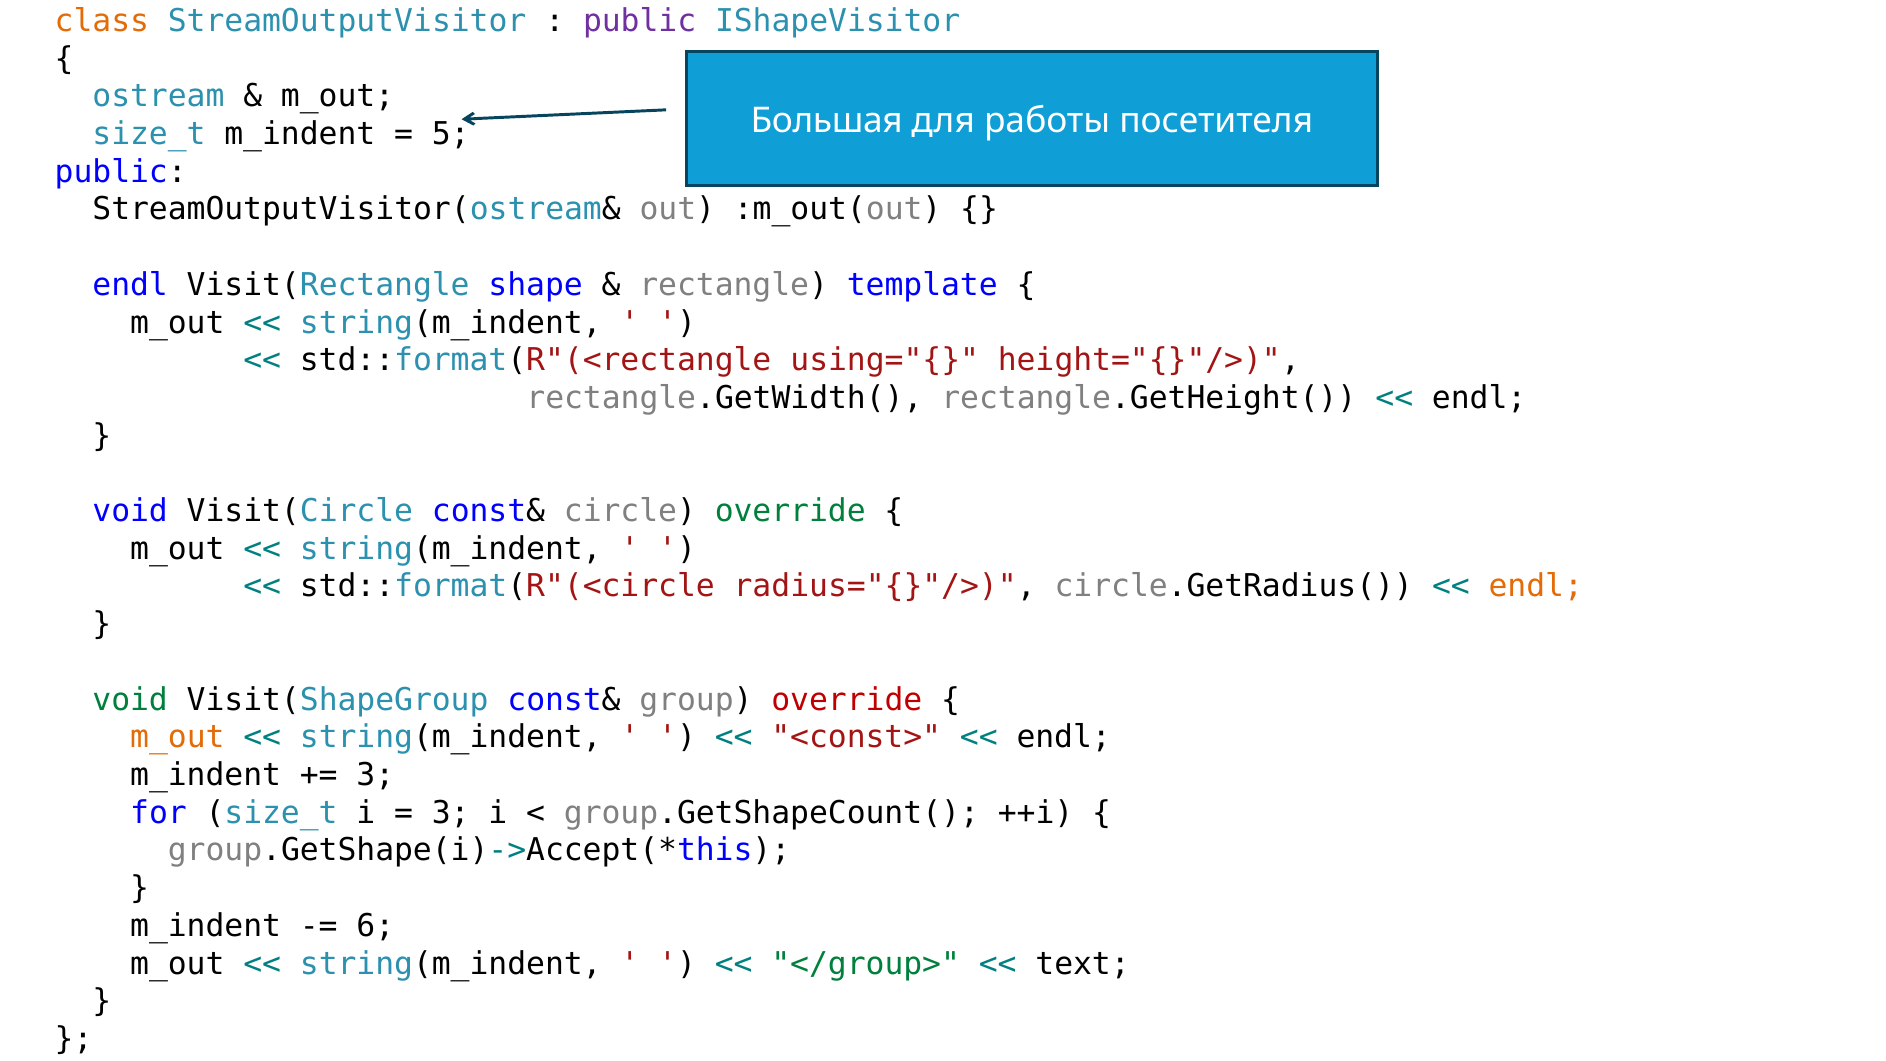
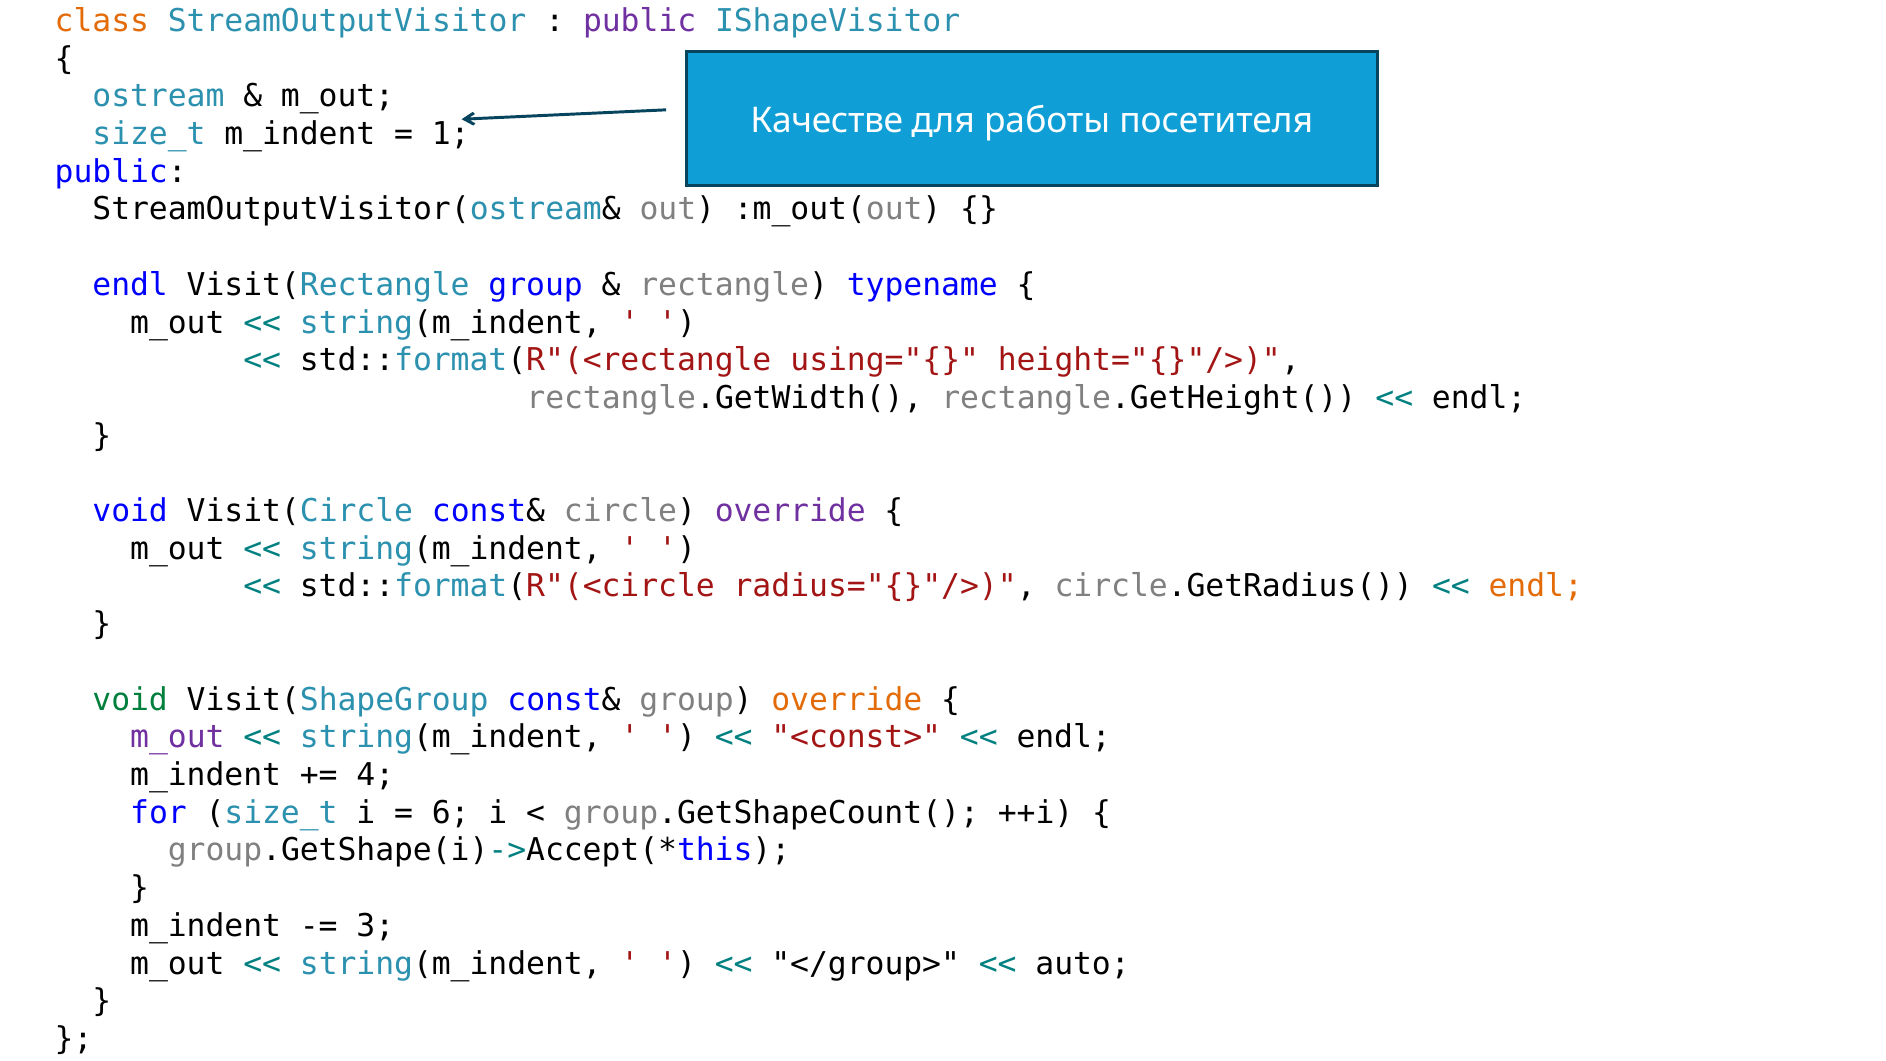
Большая: Большая -> Качестве (827, 121)
5: 5 -> 1 (451, 134)
Visit(Rectangle shape: shape -> group (536, 285)
template: template -> typename (922, 285)
override colour: green -> purple (790, 511)
override colour: red -> orange (847, 700)
m_out colour: orange -> purple (177, 737)
3: 3 -> 4 (375, 775)
3: 3 -> 6 (451, 813)
6: 6 -> 3 (375, 926)
</group> colour: green -> black (866, 964)
text: text -> auto (1083, 964)
